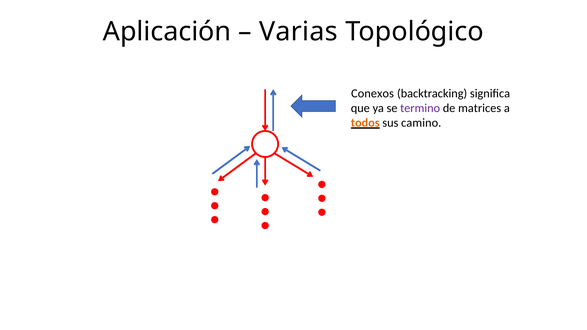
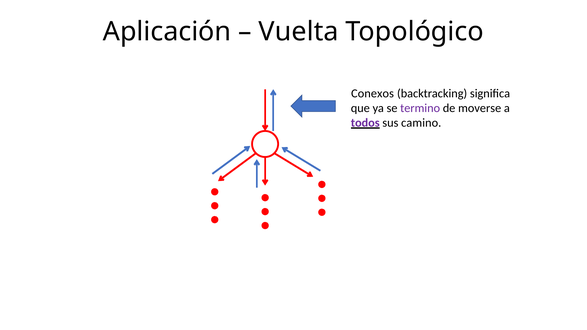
Varias: Varias -> Vuelta (299, 32)
matrices: matrices -> moverse (480, 108)
todos colour: orange -> purple (365, 123)
